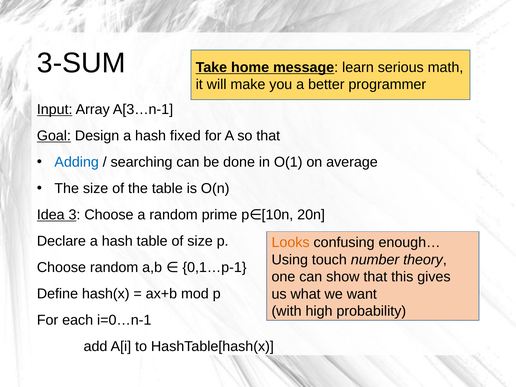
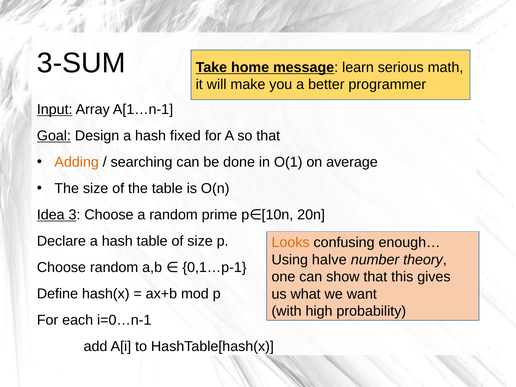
A[3…n-1: A[3…n-1 -> A[1…n-1 (143, 109)
Adding colour: blue -> orange (77, 162)
touch: touch -> halve (329, 260)
